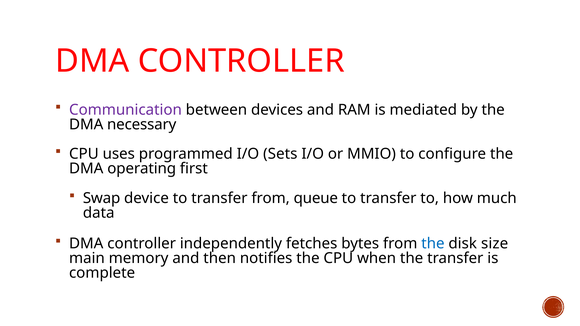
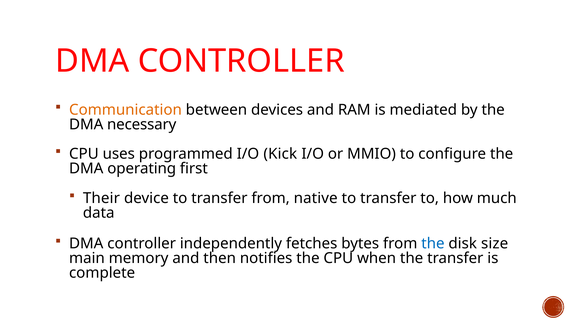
Communication colour: purple -> orange (125, 110)
Sets: Sets -> Kick (280, 154)
Swap: Swap -> Their (101, 198)
queue: queue -> native (316, 198)
